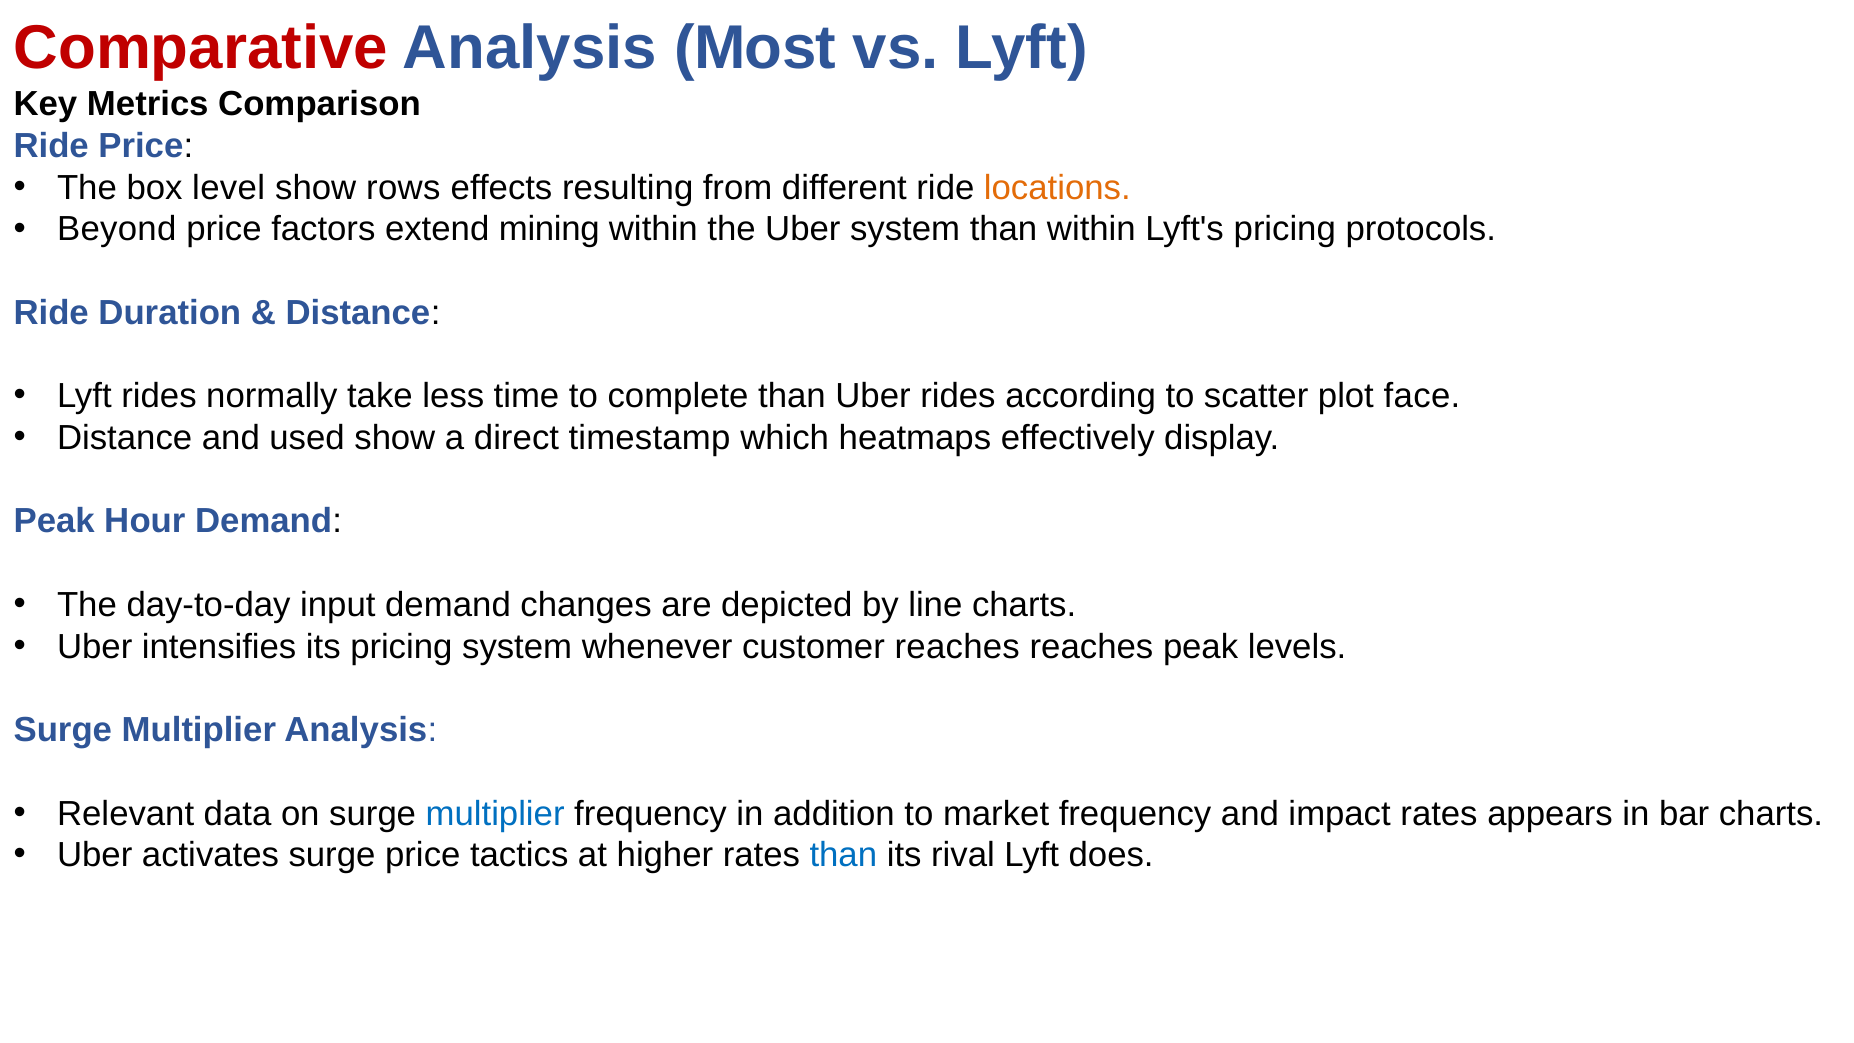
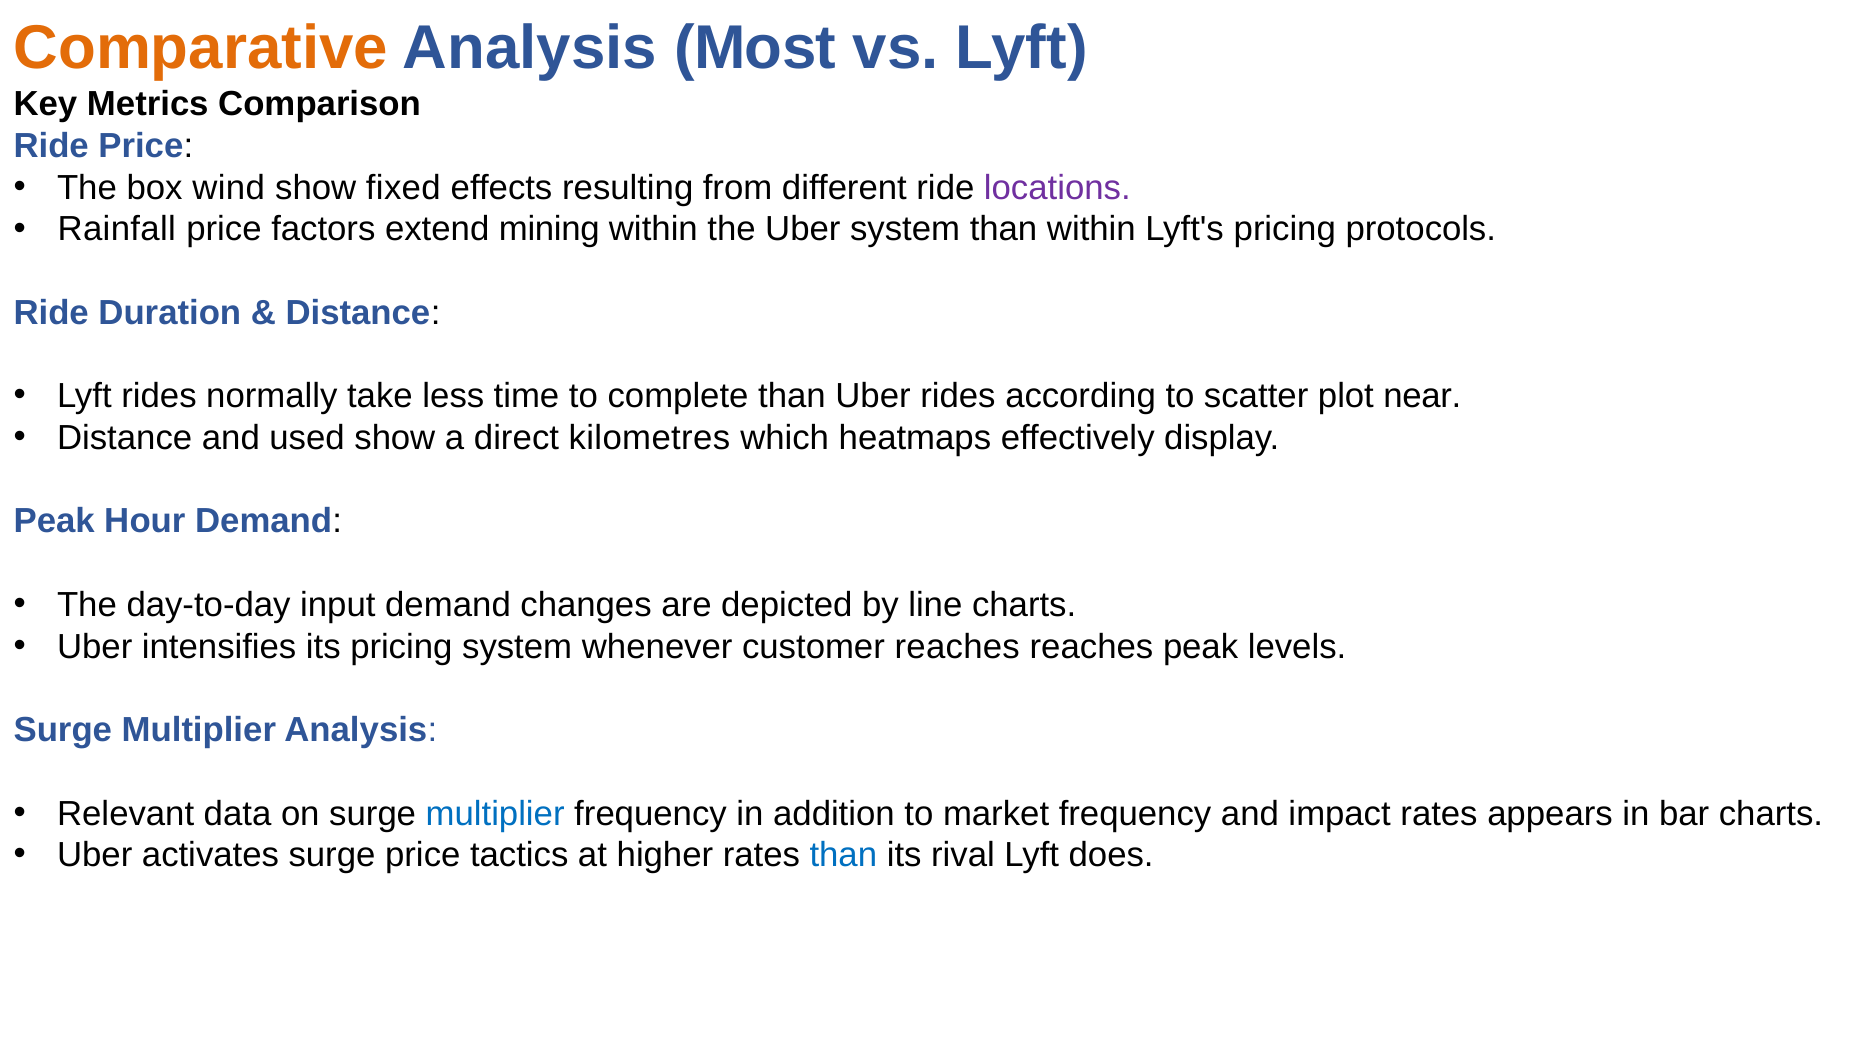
Comparative colour: red -> orange (201, 48)
level: level -> wind (229, 188)
rows: rows -> fixed (403, 188)
locations colour: orange -> purple (1057, 188)
Beyond: Beyond -> Rainfall (117, 229)
face: face -> near (1422, 396)
timestamp: timestamp -> kilometres (649, 438)
